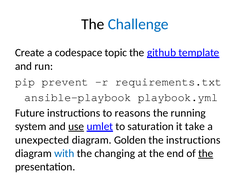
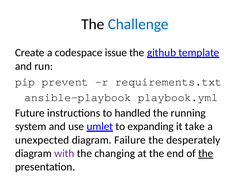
topic: topic -> issue (116, 52)
reasons: reasons -> handled (133, 113)
use underline: present -> none (76, 126)
saturation: saturation -> expanding (151, 126)
Golden: Golden -> Failure (130, 140)
the instructions: instructions -> desperately (193, 140)
with colour: blue -> purple (64, 153)
